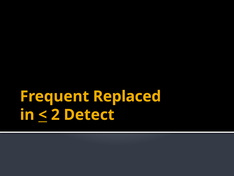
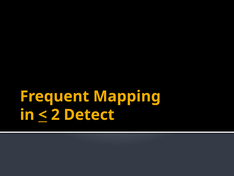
Replaced: Replaced -> Mapping (127, 96)
